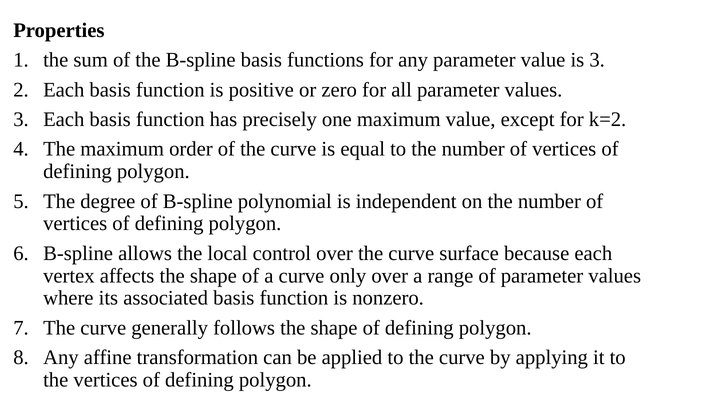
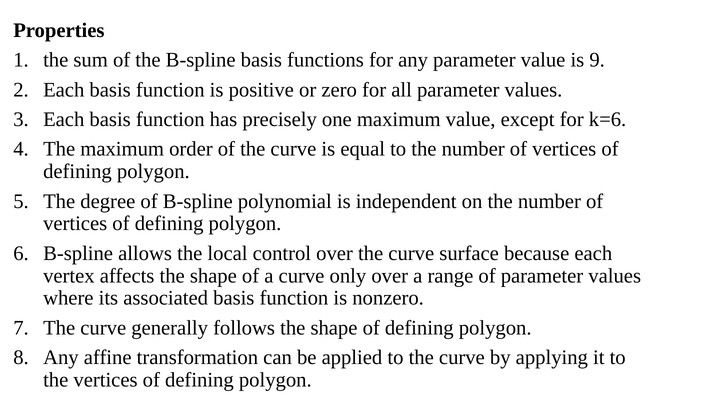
is 3: 3 -> 9 (597, 60)
k=2: k=2 -> k=6 (608, 119)
